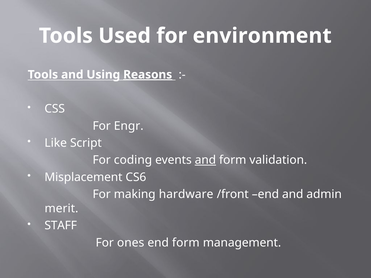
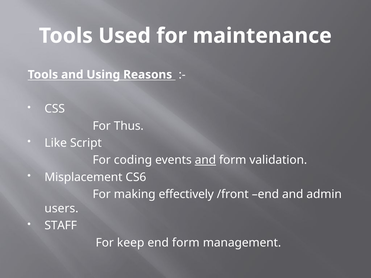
environment: environment -> maintenance (262, 36)
Reasons underline: present -> none (148, 75)
Engr: Engr -> Thus (129, 126)
hardware: hardware -> effectively (186, 194)
merit: merit -> users (61, 209)
ones: ones -> keep (131, 243)
